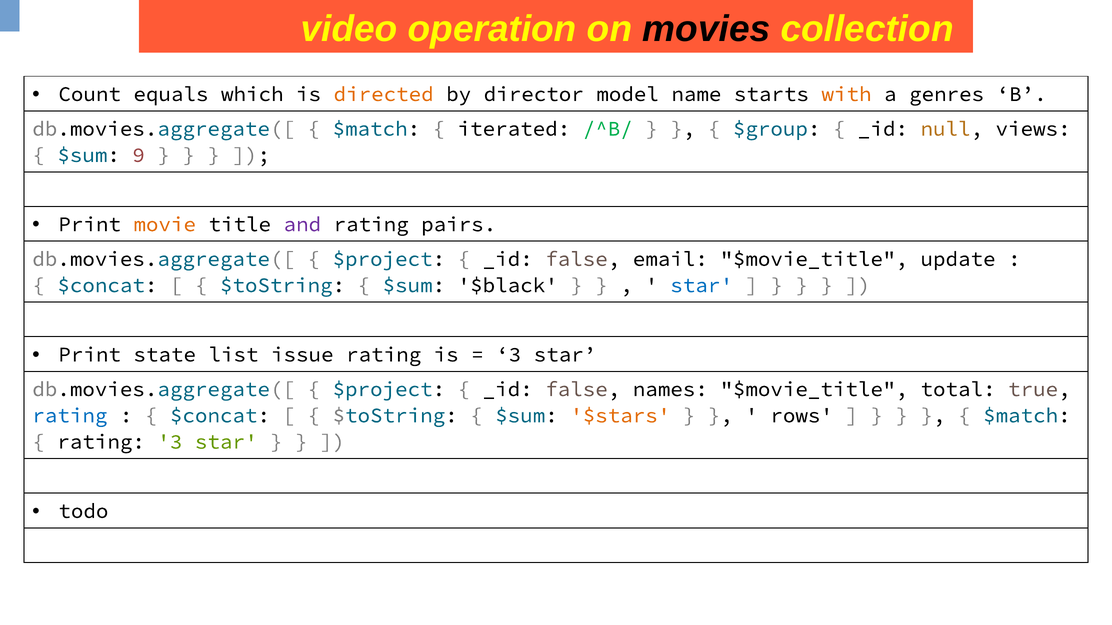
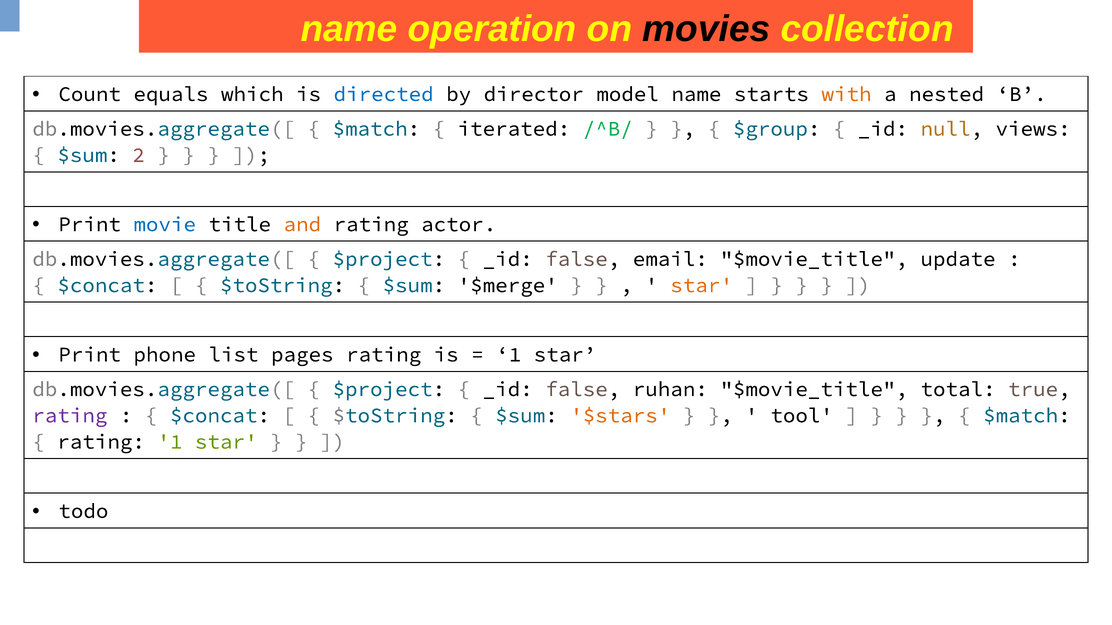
video: video -> name (349, 29)
directed colour: orange -> blue (384, 94)
genres: genres -> nested (947, 94)
9: 9 -> 2 (139, 155)
movie colour: orange -> blue (165, 225)
and colour: purple -> orange (302, 225)
pairs: pairs -> actor (459, 225)
$black: $black -> $merge (508, 285)
star colour: blue -> orange (702, 285)
state: state -> phone (165, 355)
issue: issue -> pages (302, 355)
3: 3 -> 1 (509, 355)
names: names -> ruhan (670, 389)
rating colour: blue -> purple (70, 416)
rows: rows -> tool (802, 416)
rating 3: 3 -> 1 (170, 442)
